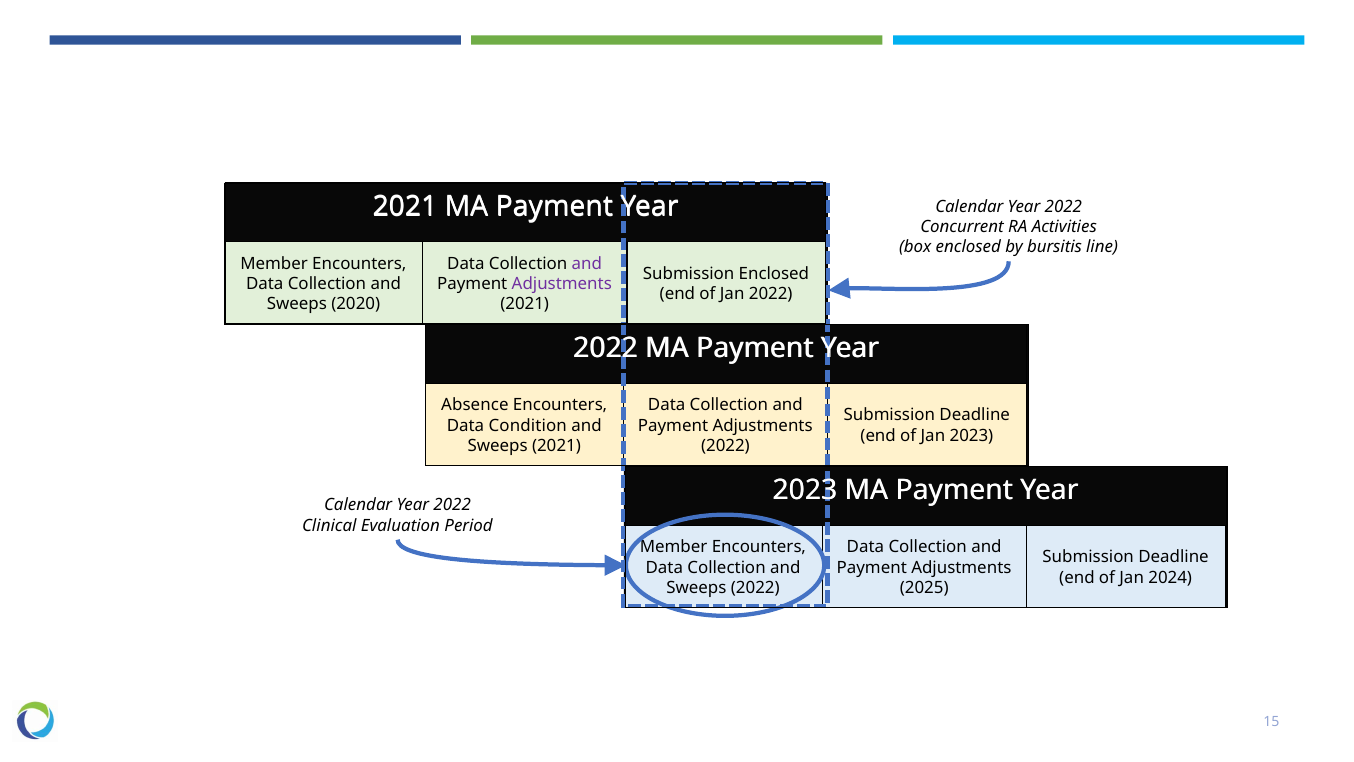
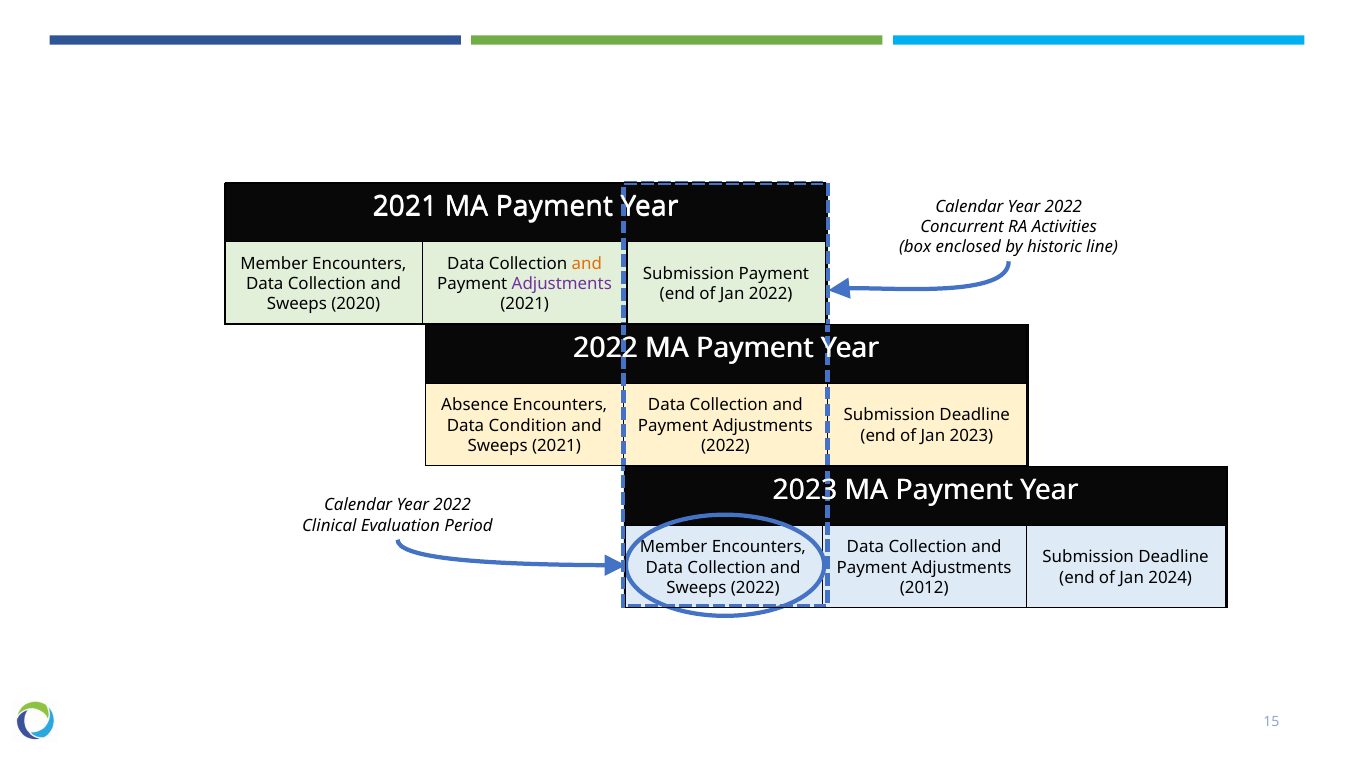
bursitis: bursitis -> historic (1055, 247)
and colour: purple -> orange (587, 264)
Submission Enclosed: Enclosed -> Payment (774, 274)
2025: 2025 -> 2012 (924, 588)
